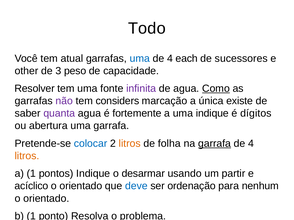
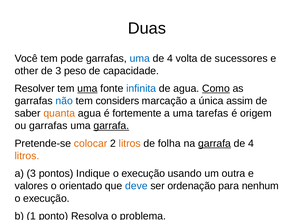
Todo: Todo -> Duas (147, 28)
atual: atual -> pode (72, 59)
each: each -> volta (187, 59)
uma underline: none -> present (87, 89)
infinita colour: purple -> blue (141, 89)
não colour: purple -> blue (64, 101)
existe: existe -> assim (240, 101)
quanta colour: purple -> orange (59, 114)
uma indique: indique -> tarefas (212, 114)
dígitos: dígitos -> origem (256, 114)
ou abertura: abertura -> garrafas (48, 126)
garrafa underline: none -> present (111, 126)
colocar colour: blue -> orange (91, 144)
a 1: 1 -> 3 (31, 174)
desarmar: desarmar -> execução (143, 174)
partir: partir -> outra (234, 174)
acíclico: acíclico -> valores (31, 186)
orientado: orientado -> execução (46, 199)
